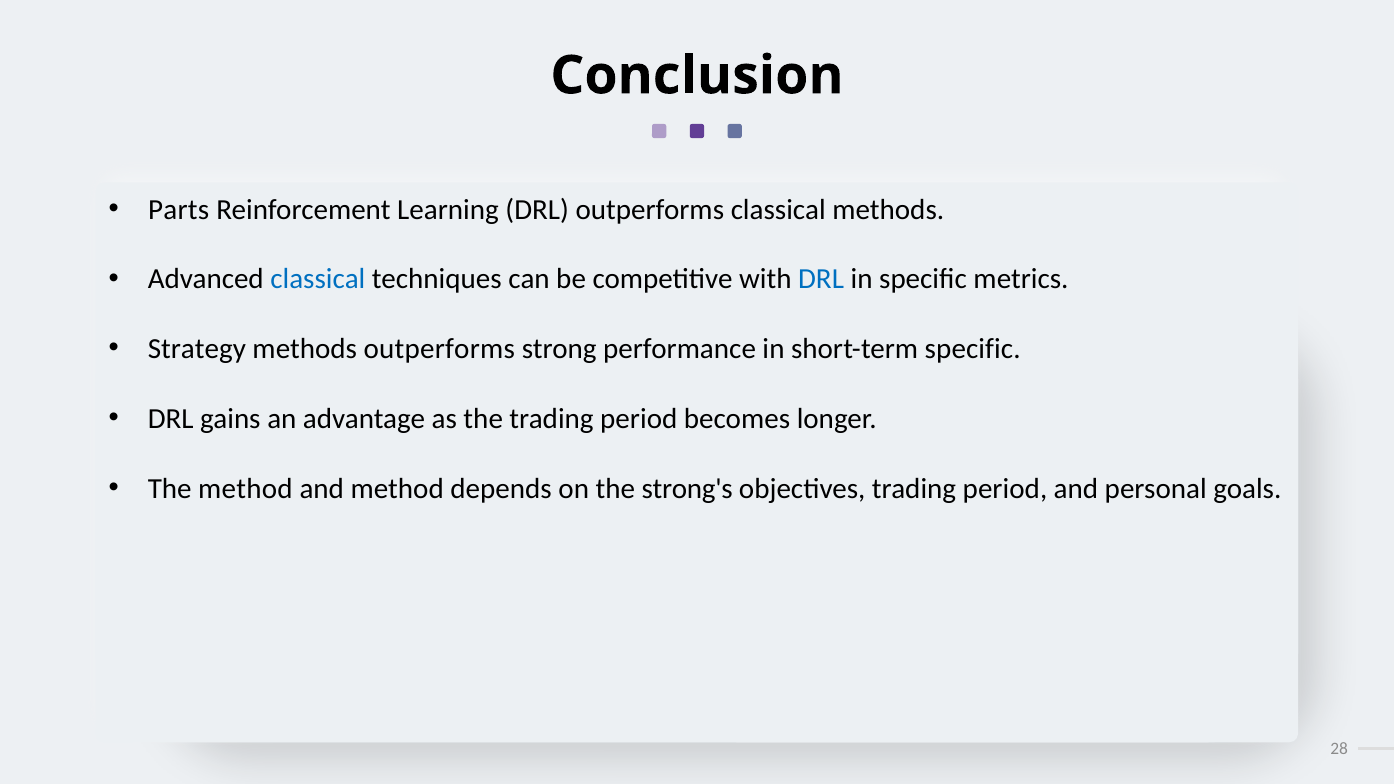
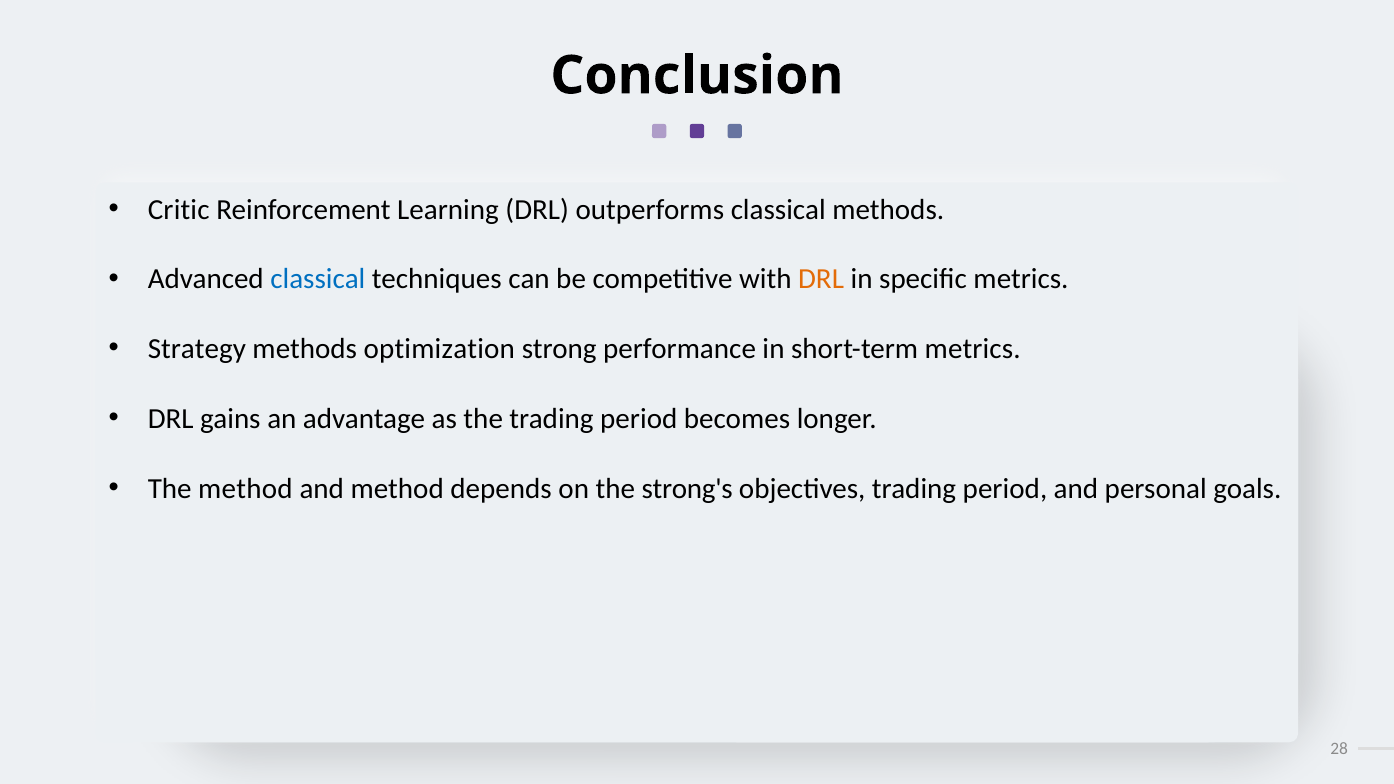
Parts: Parts -> Critic (179, 210)
DRL colour: blue -> orange (821, 279)
methods outperforms: outperforms -> optimization (439, 349)
short-term specific: specific -> metrics (973, 349)
